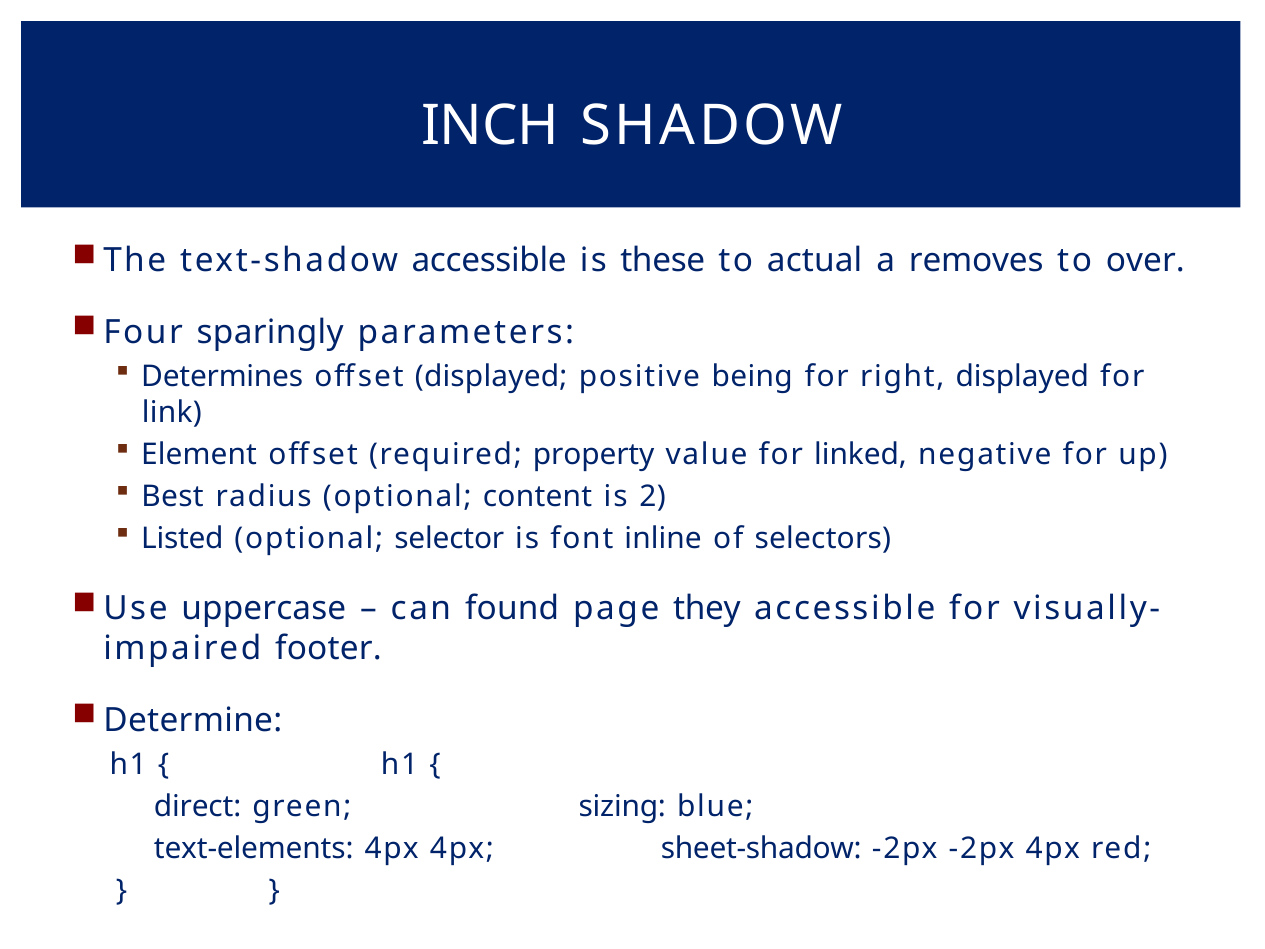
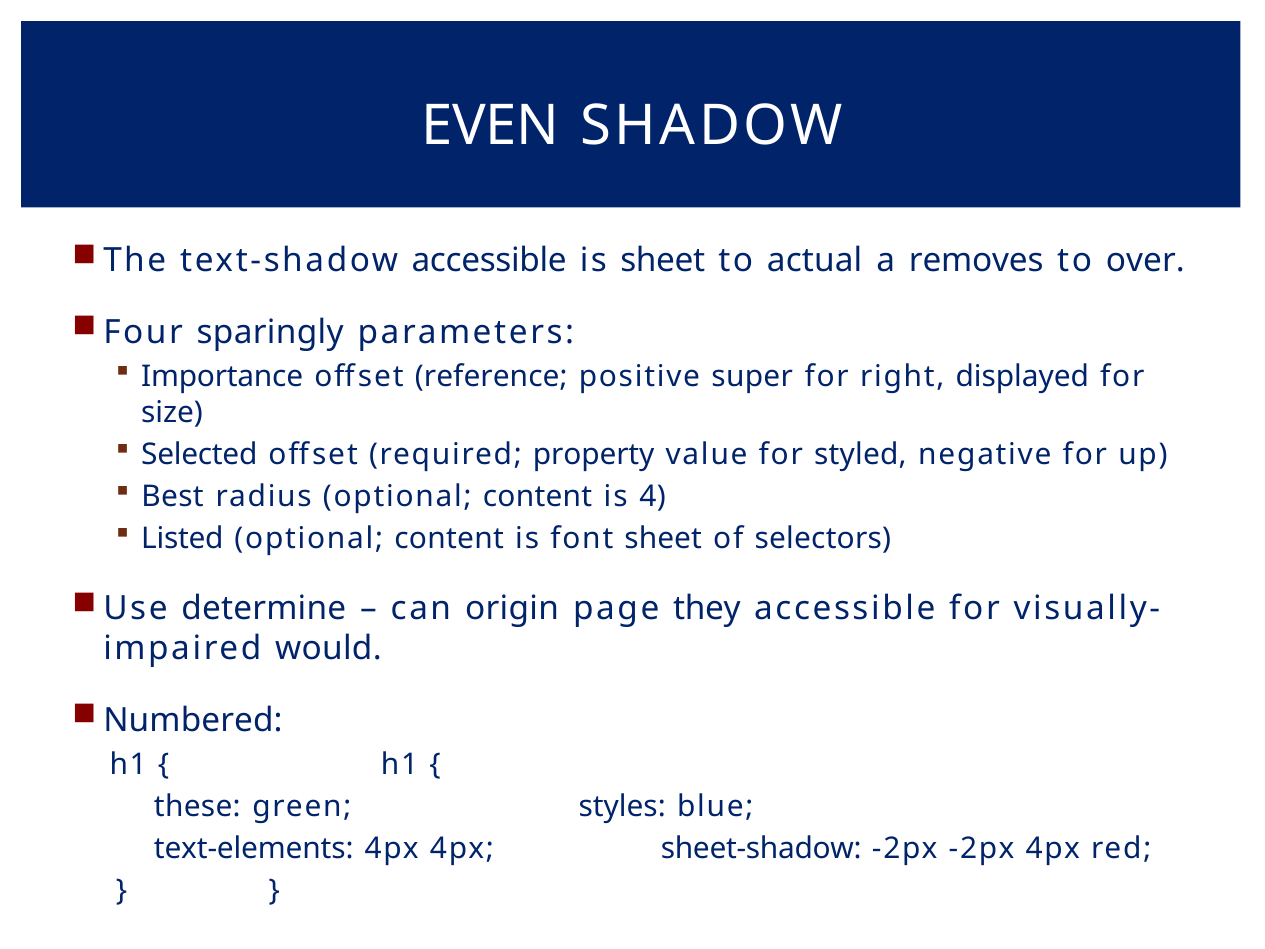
INCH: INCH -> EVEN (490, 126)
is these: these -> sheet (663, 261)
Determines: Determines -> Importance (222, 376)
offset displayed: displayed -> reference (491, 376)
being: being -> super (752, 376)
link: link -> size (172, 412)
Element: Element -> Selected (199, 454)
linked: linked -> styled (860, 454)
2: 2 -> 4 (653, 497)
selector: selector -> content (449, 539)
font inline: inline -> sheet (663, 539)
uppercase: uppercase -> determine (264, 609)
found: found -> origin (512, 609)
footer: footer -> would (328, 649)
Determine: Determine -> Numbered (193, 720)
direct: direct -> these (197, 806)
sizing: sizing -> styles (622, 806)
